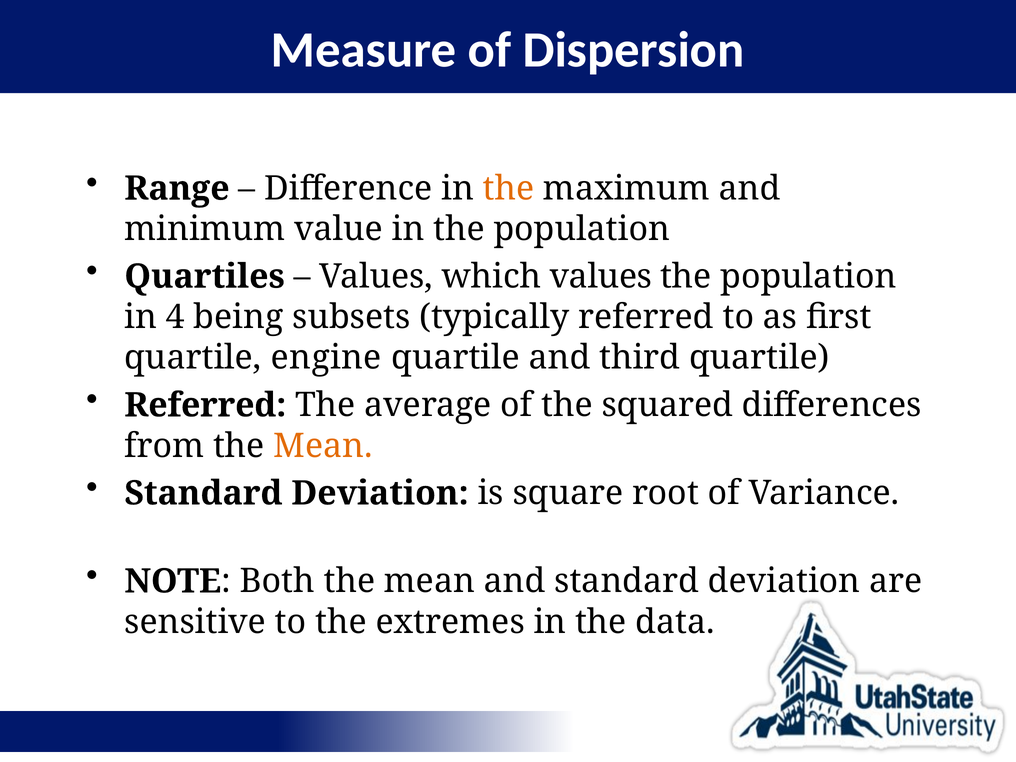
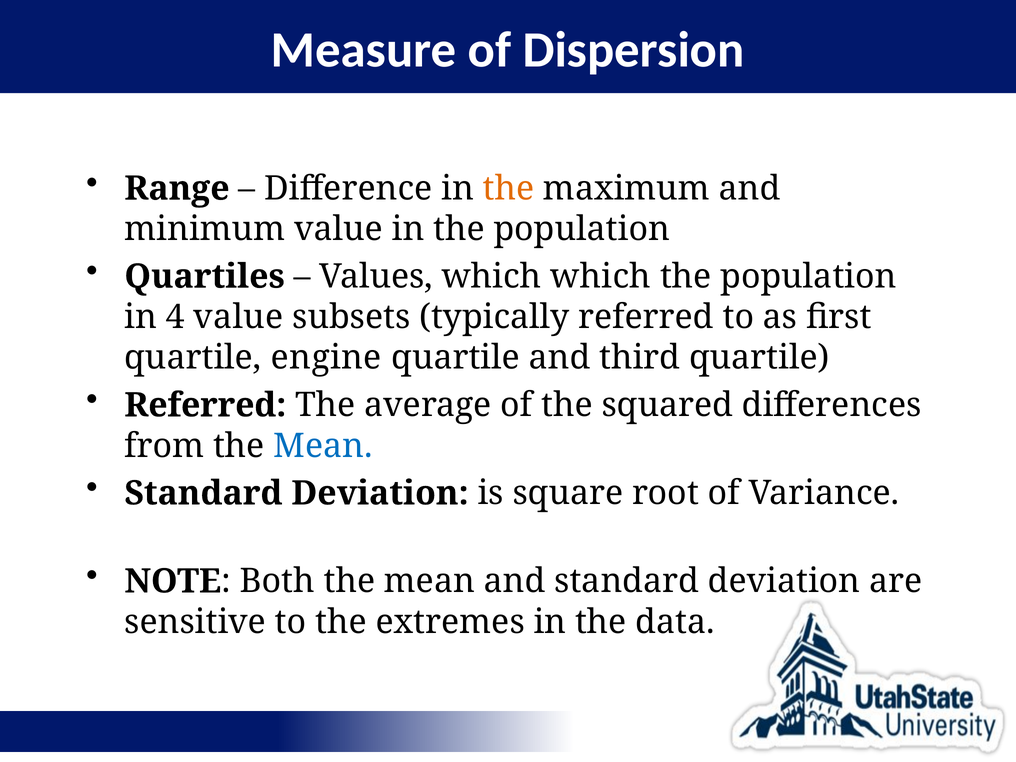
which values: values -> which (601, 277)
4 being: being -> value (238, 317)
Mean colour: orange -> blue (323, 446)
